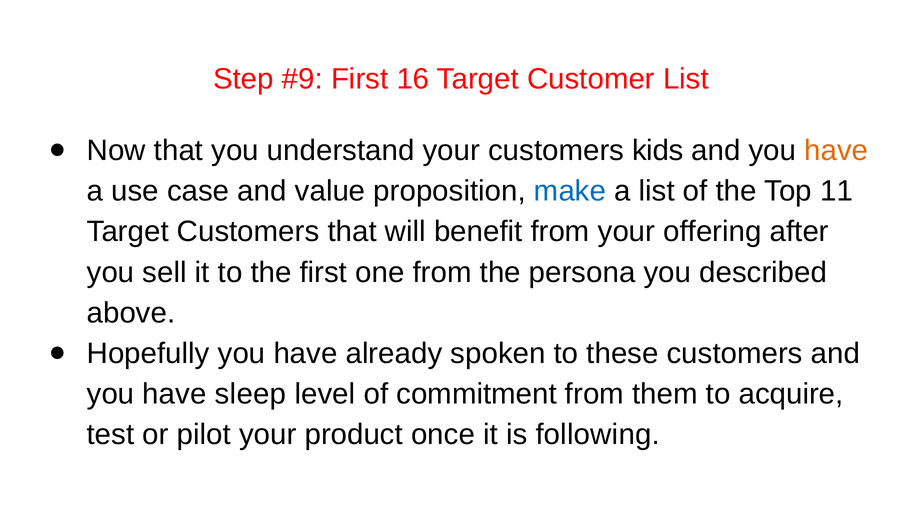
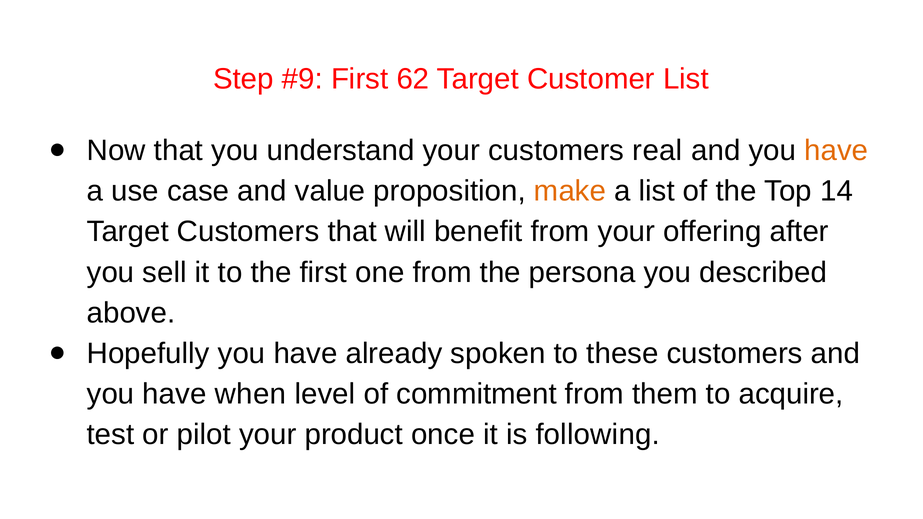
16: 16 -> 62 (413, 79)
kids: kids -> real (657, 151)
make colour: blue -> orange (570, 191)
11: 11 -> 14 (837, 191)
sleep: sleep -> when (250, 394)
